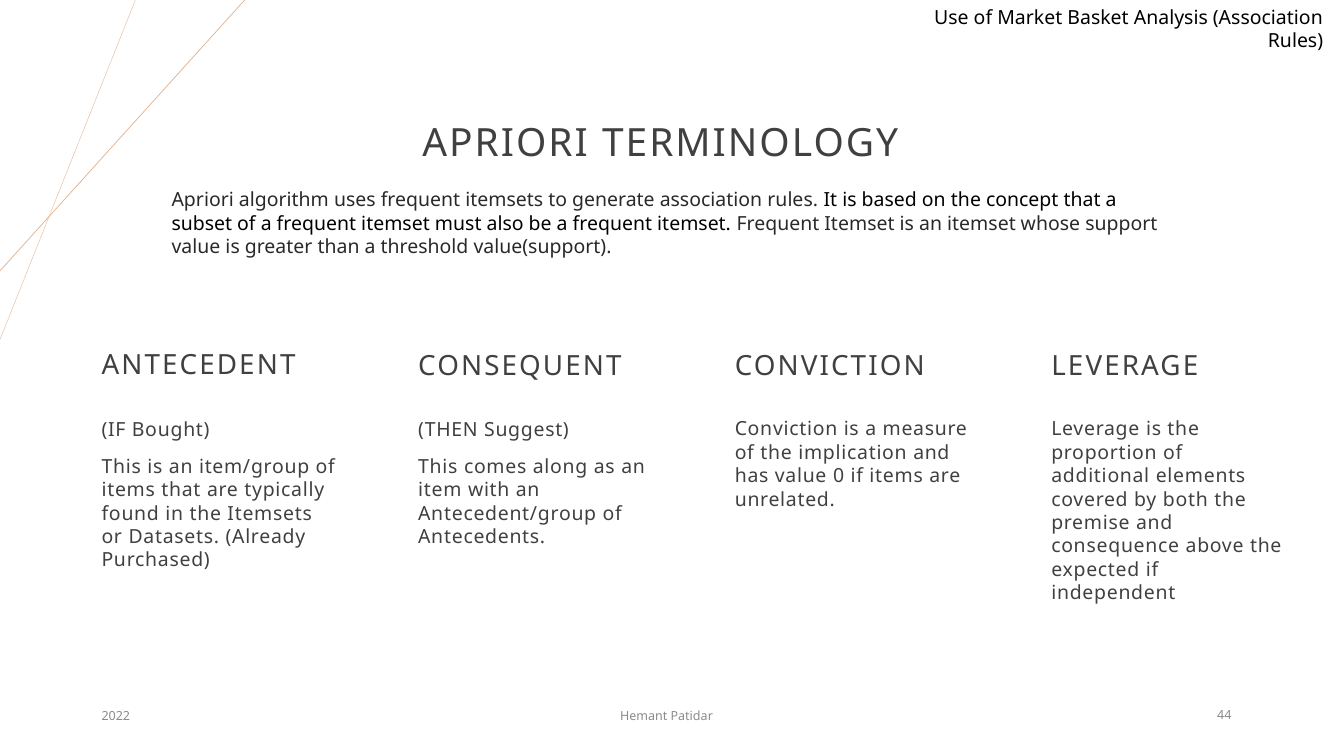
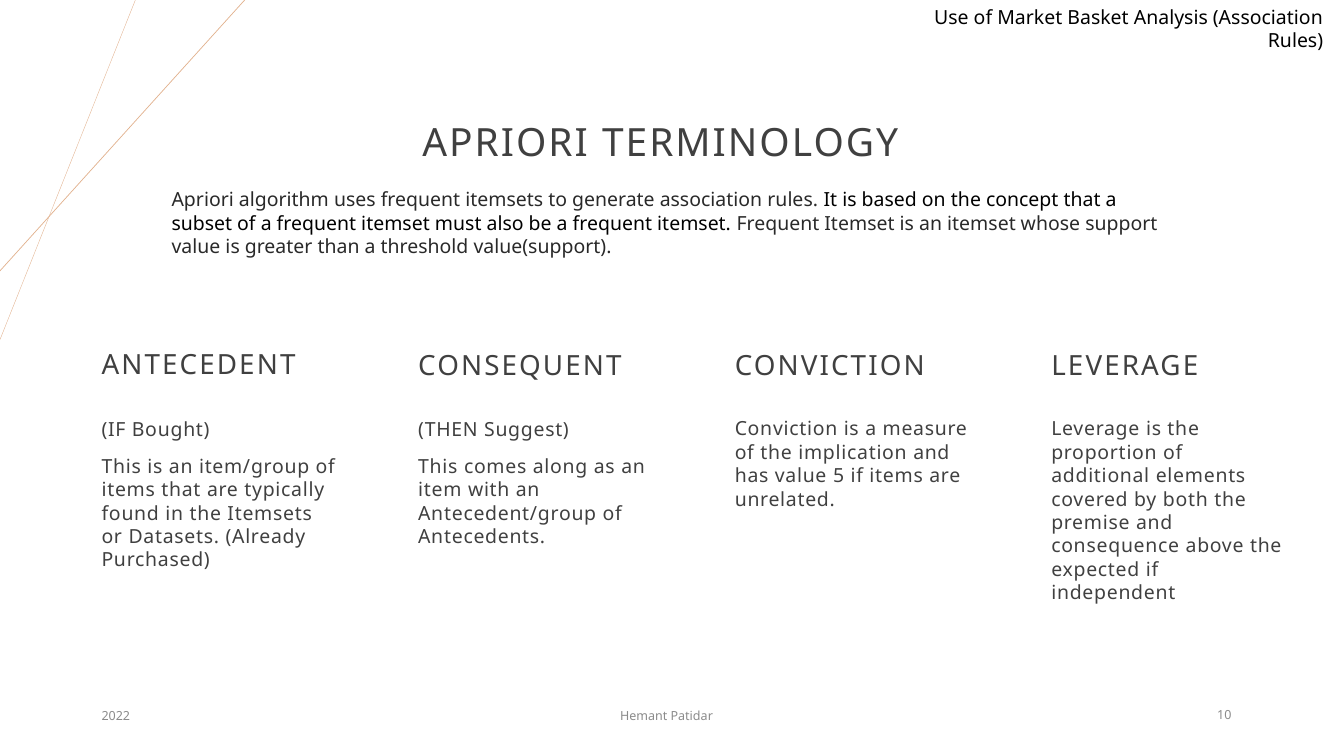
0: 0 -> 5 (839, 476)
44: 44 -> 10 (1224, 715)
